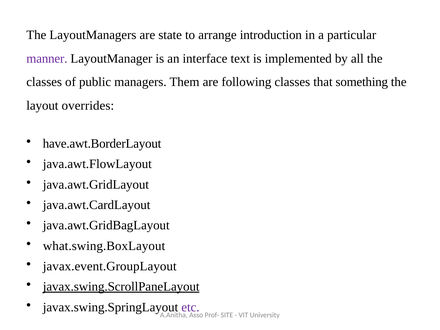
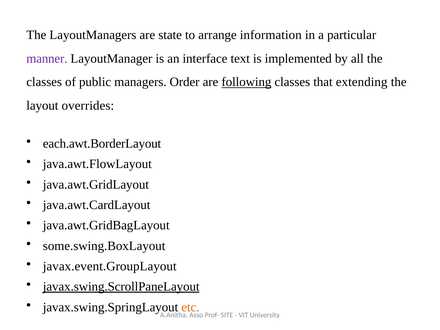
introduction: introduction -> information (271, 35)
Them: Them -> Order (185, 82)
following underline: none -> present (246, 82)
something: something -> extending (362, 82)
have.awt.BorderLayout: have.awt.BorderLayout -> each.awt.BorderLayout (102, 144)
what.swing.BoxLayout: what.swing.BoxLayout -> some.swing.BoxLayout (104, 246)
etc colour: purple -> orange (190, 307)
